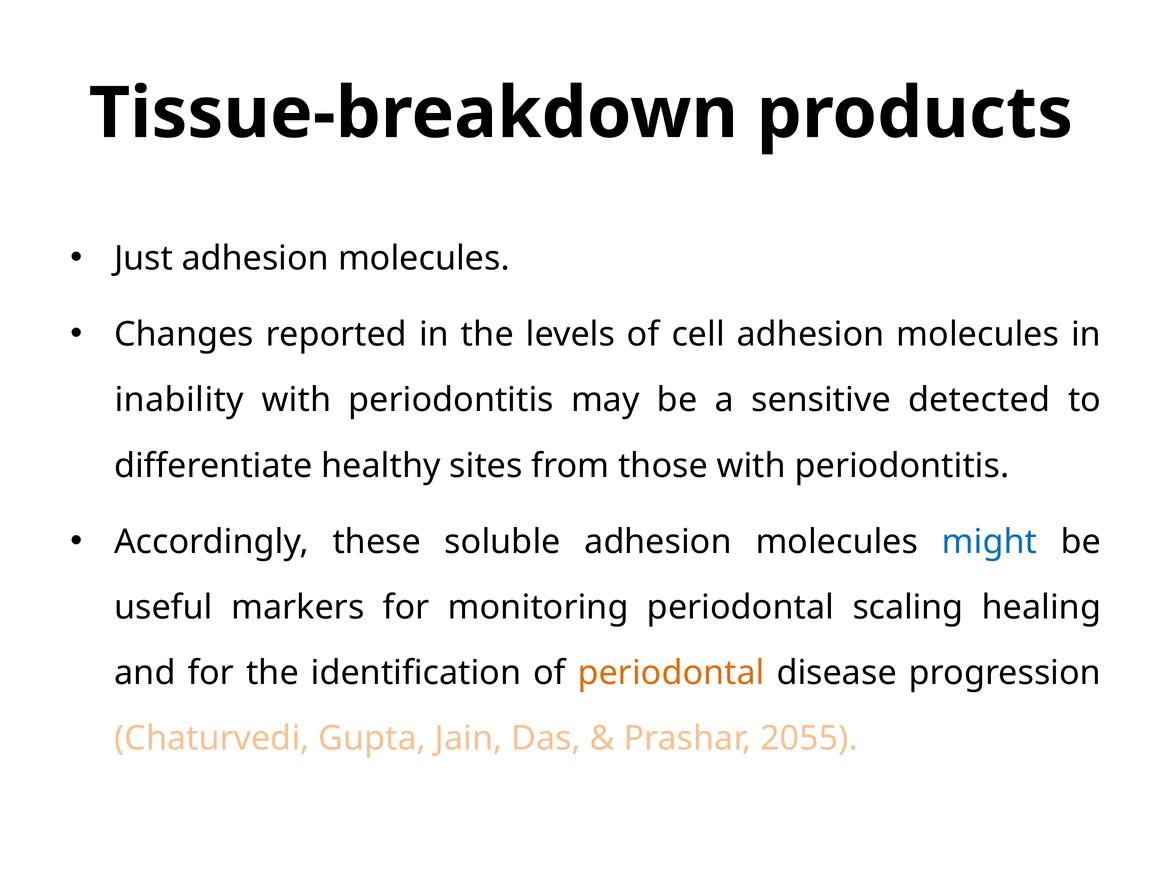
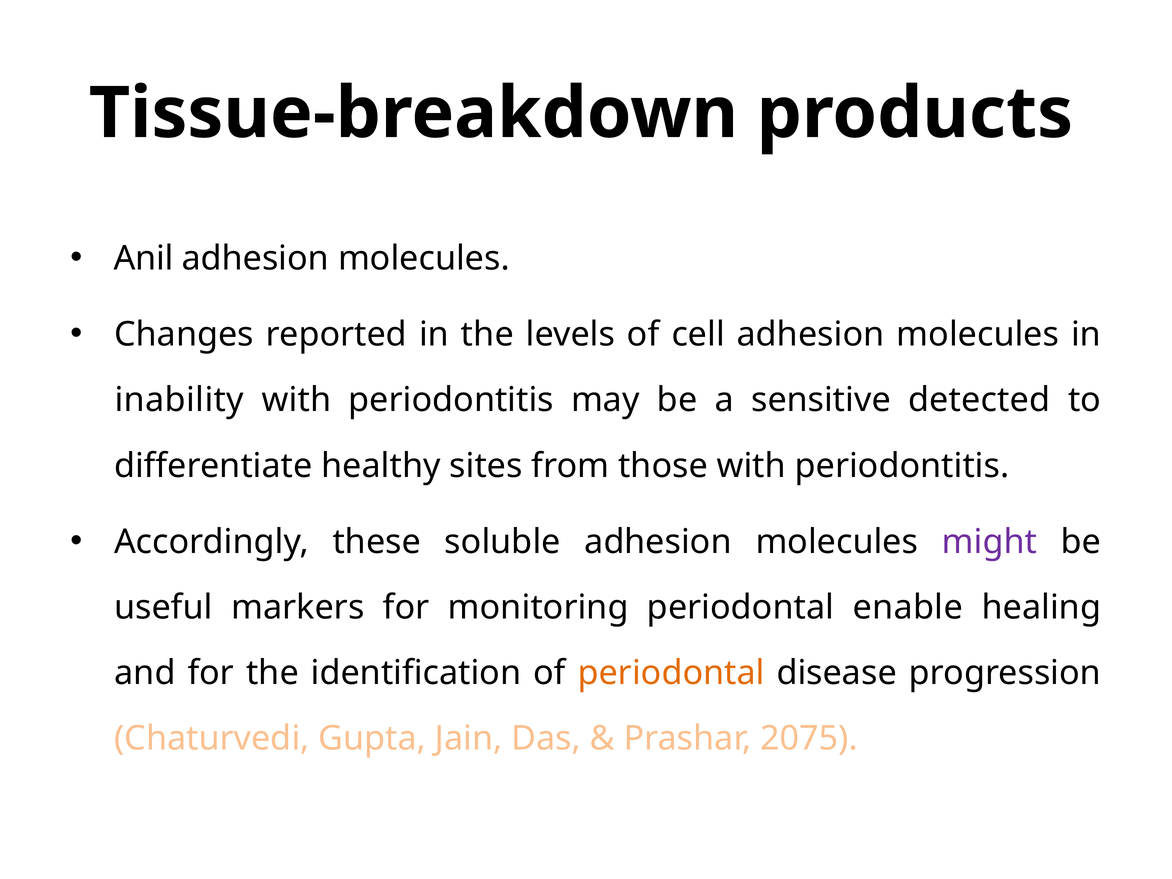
Just: Just -> Anil (144, 258)
might colour: blue -> purple (989, 542)
scaling: scaling -> enable (908, 607)
2055: 2055 -> 2075 (809, 739)
